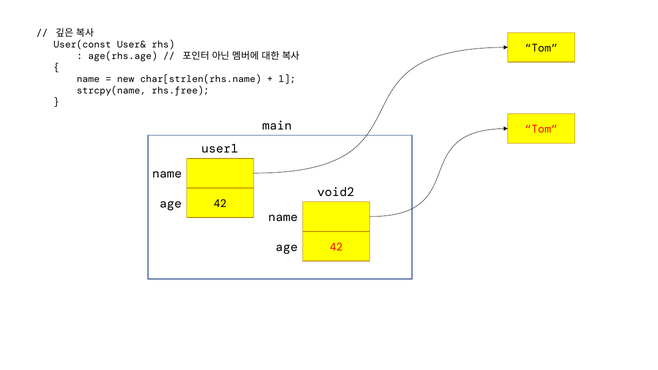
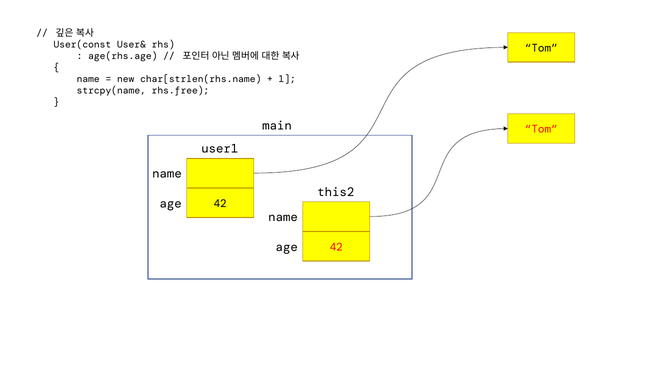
void2: void2 -> this2 (336, 192)
